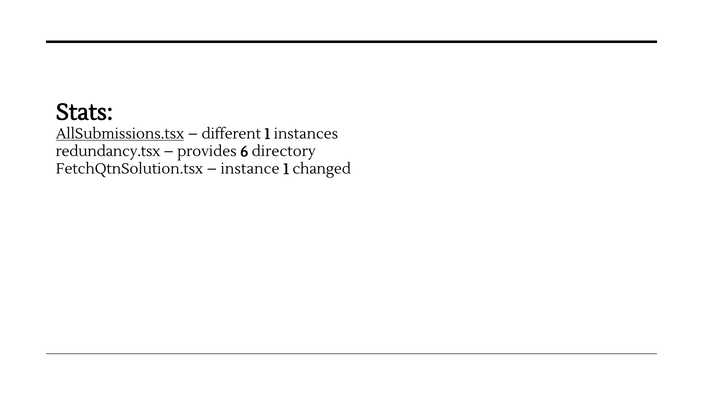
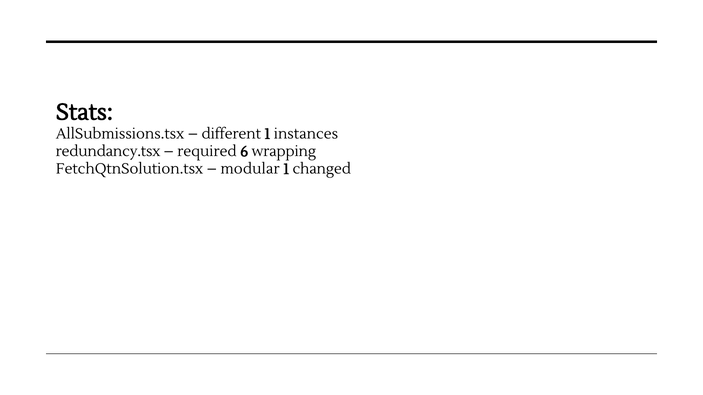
AllSubmissions.tsx underline: present -> none (120, 134)
provides: provides -> required (207, 152)
directory: directory -> wrapping (284, 152)
instance: instance -> modular (250, 169)
